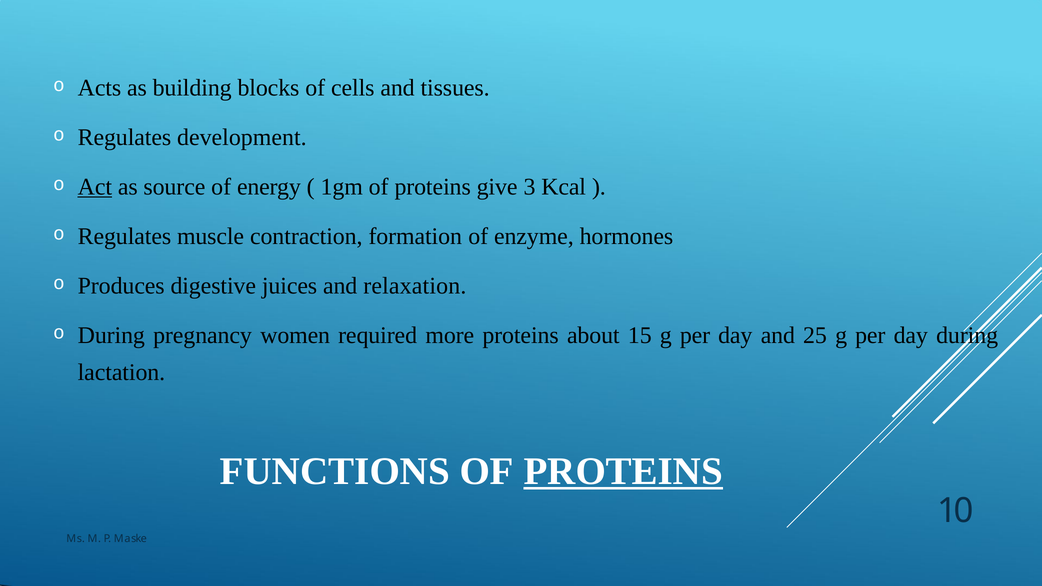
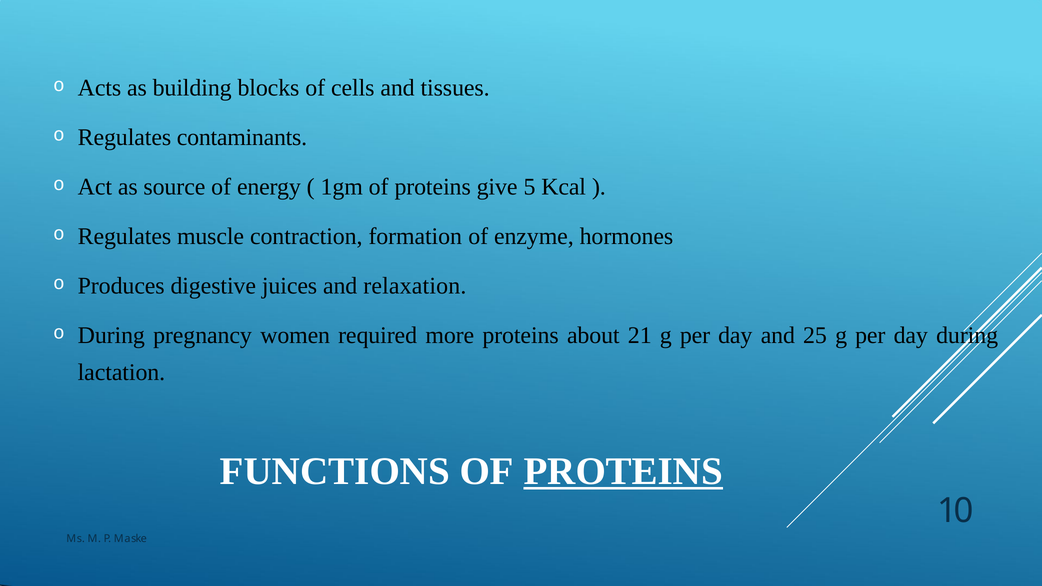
development: development -> contaminants (242, 137)
Act underline: present -> none (95, 187)
3: 3 -> 5 (530, 187)
15: 15 -> 21 (640, 335)
